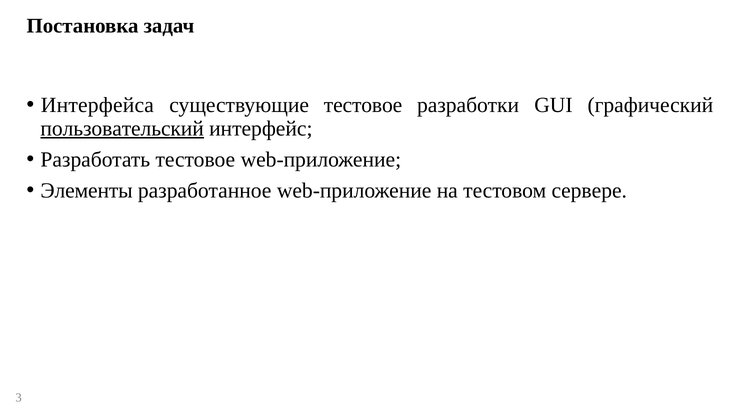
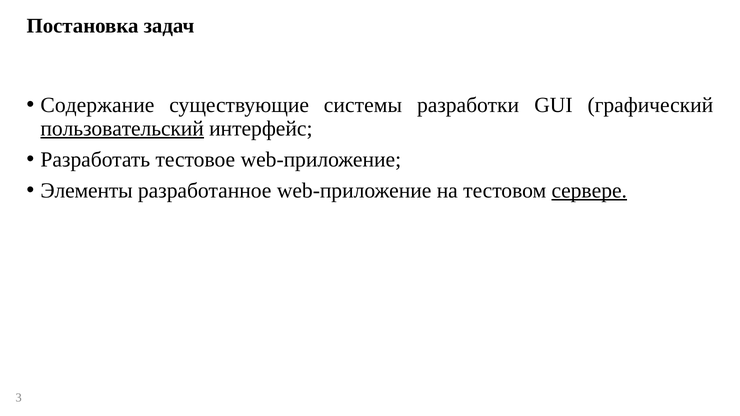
Интерфейса: Интерфейса -> Содержание (97, 105)
существующие тестовое: тестовое -> системы (363, 105)
сервере underline: none -> present (589, 191)
